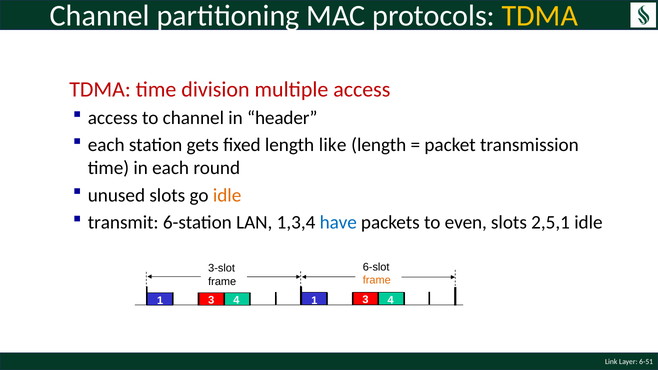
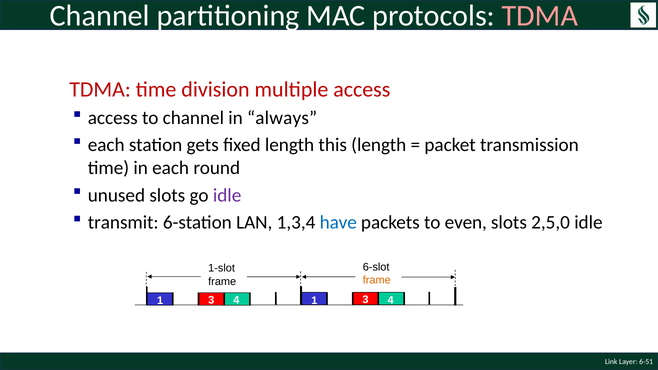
TDMA colour: yellow -> pink (540, 16)
header: header -> always (282, 118)
like: like -> this (333, 145)
idle colour: orange -> purple (227, 195)
2,5,1: 2,5,1 -> 2,5,0 (551, 222)
3-slot: 3-slot -> 1-slot (222, 268)
